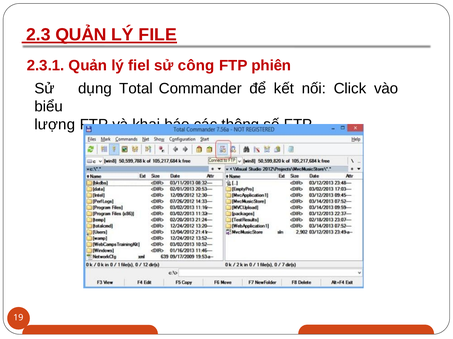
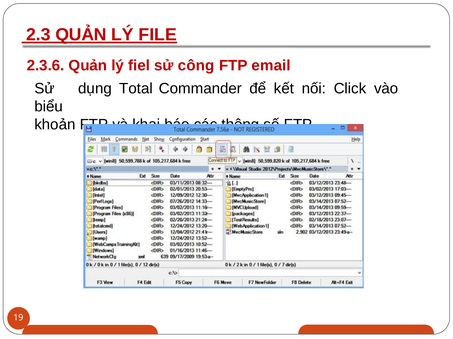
2.3.1: 2.3.1 -> 2.3.6 (46, 66)
phiên: phiên -> email (271, 66)
lượng: lượng -> khoản (55, 125)
